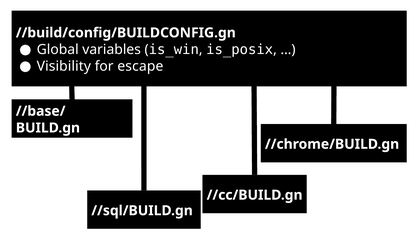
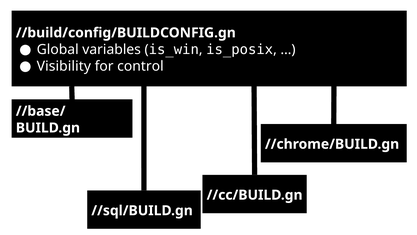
escape: escape -> control (140, 66)
